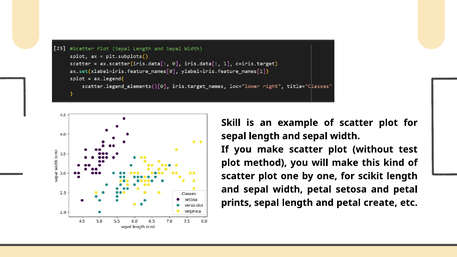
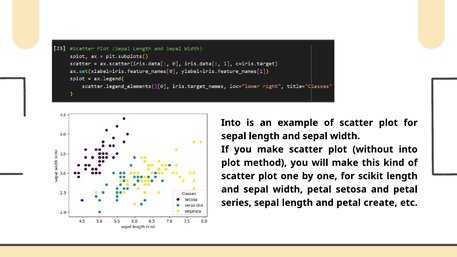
Skill: Skill -> Into (231, 123)
without test: test -> into (408, 149)
prints: prints -> series (236, 203)
